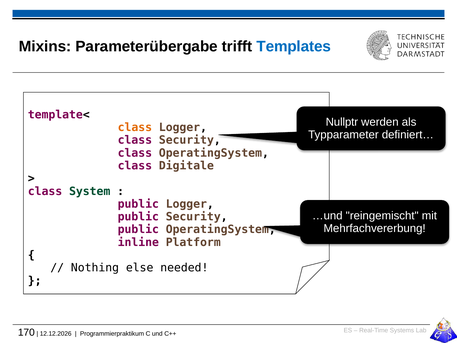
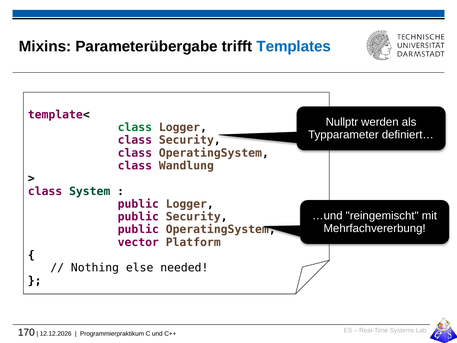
class colour: orange -> green (135, 127)
Digitale: Digitale -> Wandlung (186, 166)
inline: inline -> vector (138, 242)
